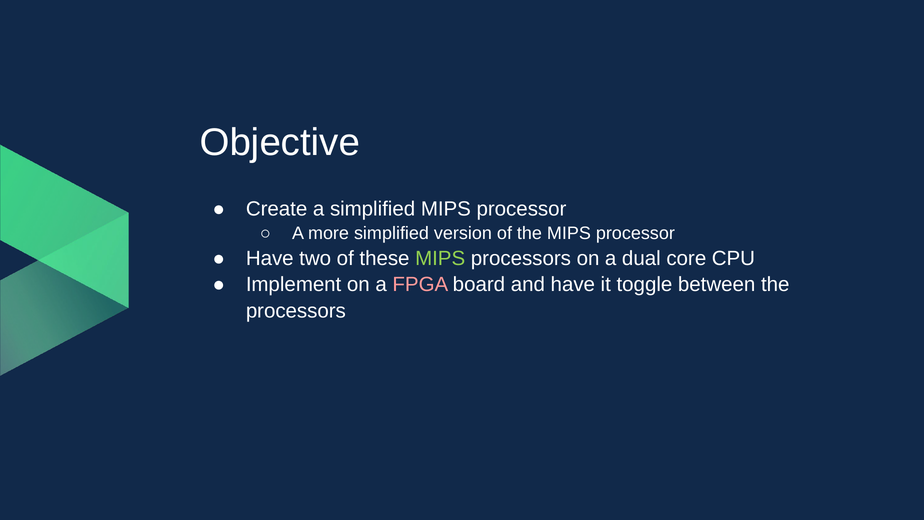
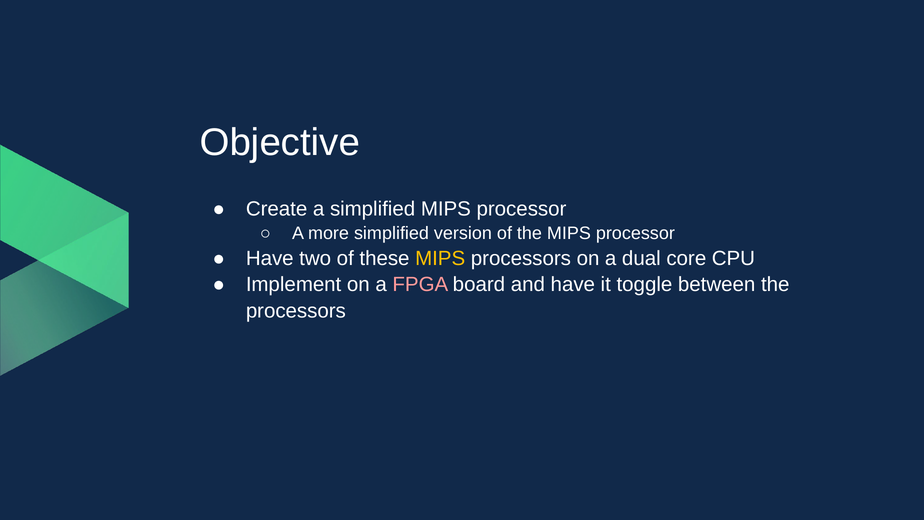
MIPS colour: light green -> yellow (440, 258)
